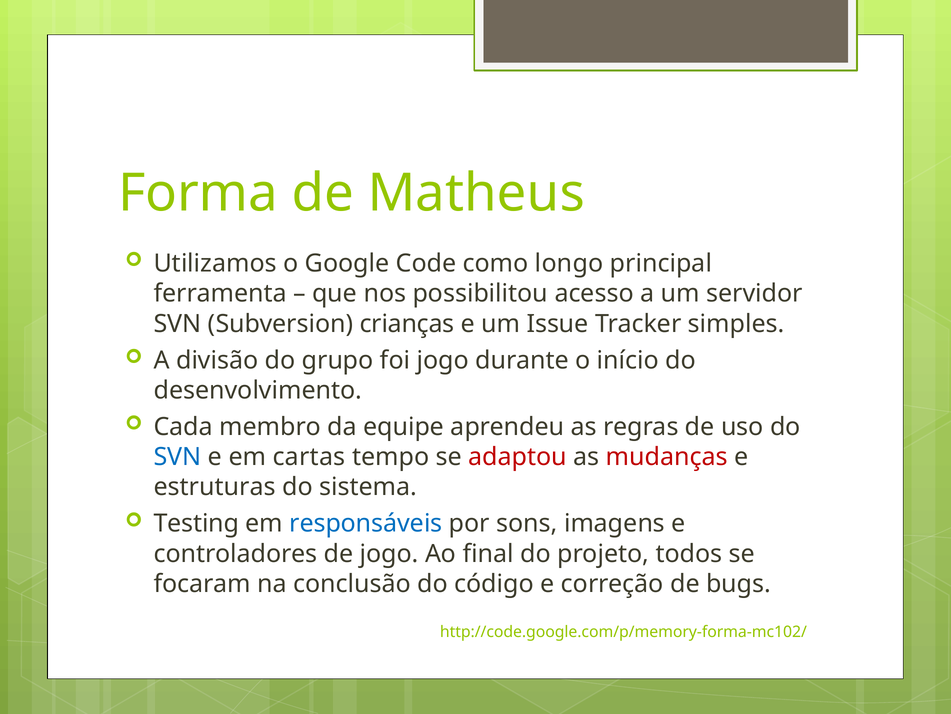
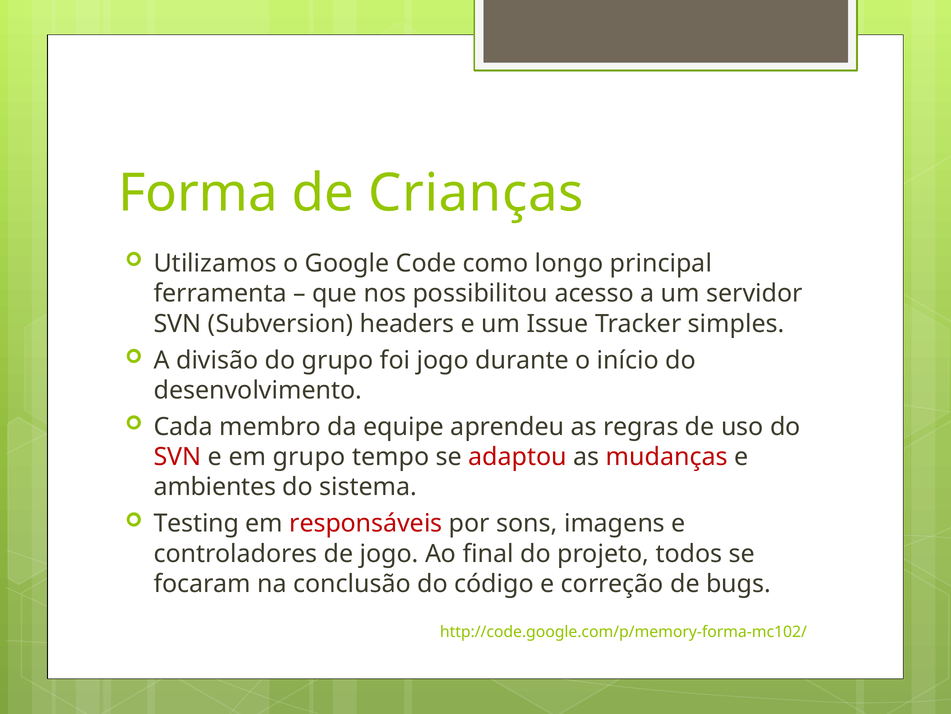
Matheus: Matheus -> Crianças (476, 193)
crianças: crianças -> headers (407, 323)
SVN colour: blue -> red (178, 457)
em cartas: cartas -> grupo (309, 457)
estruturas: estruturas -> ambientes (215, 487)
responsáveis colour: blue -> red (366, 523)
